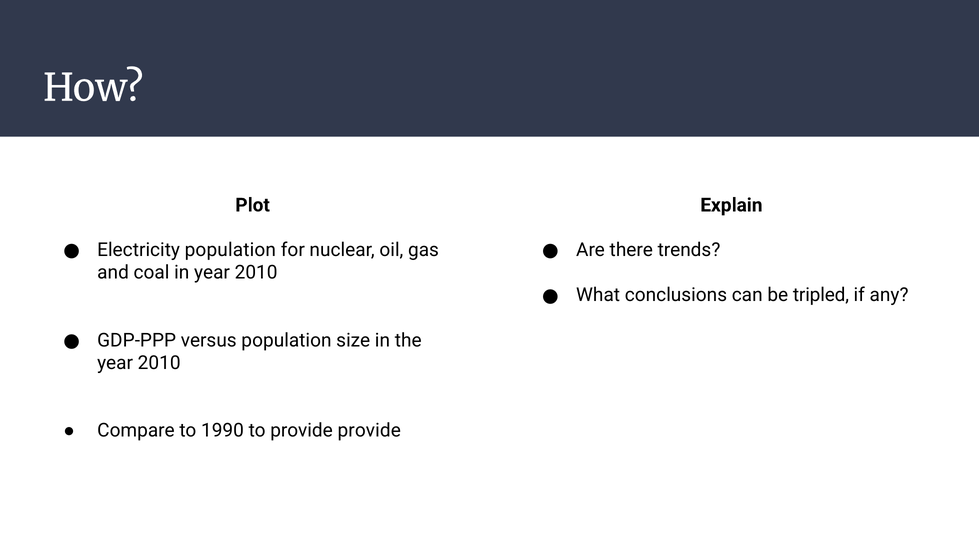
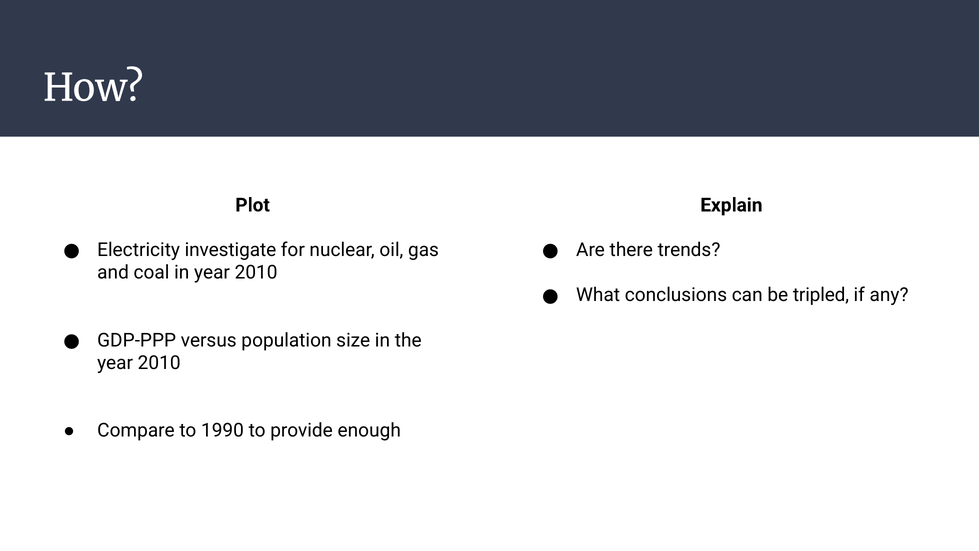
Electricity population: population -> investigate (230, 250)
provide provide: provide -> enough (369, 430)
